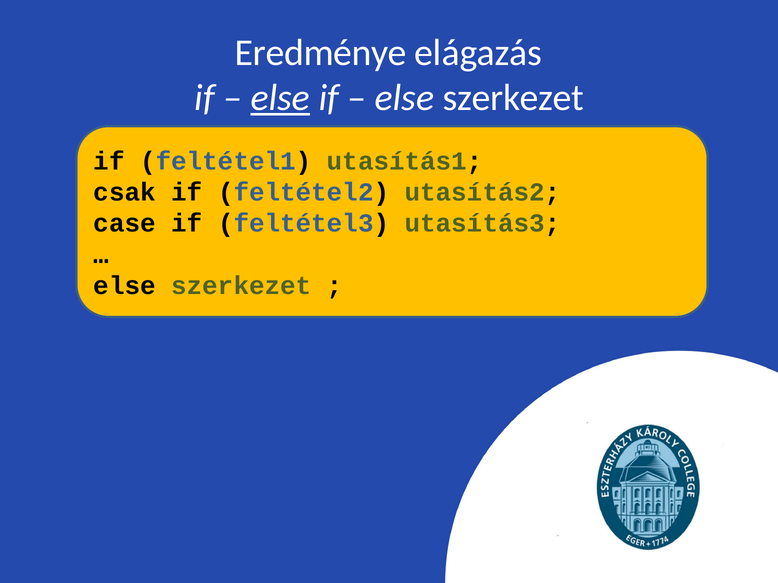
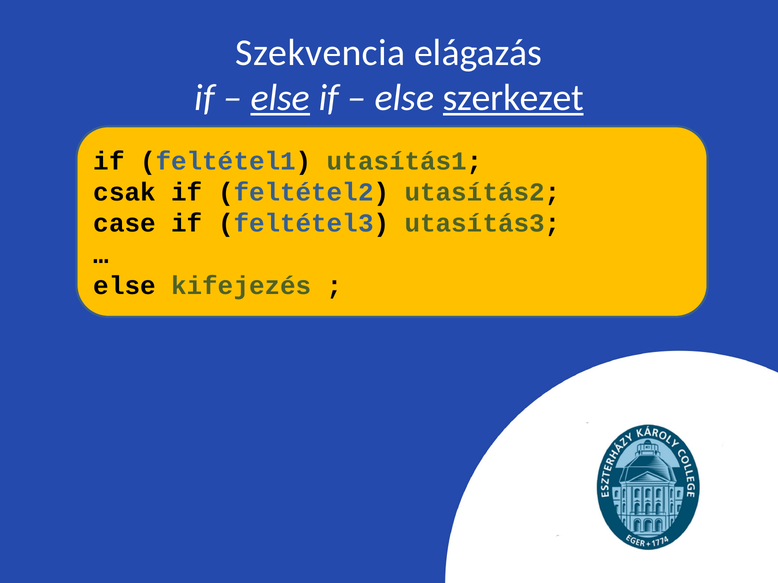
Eredménye: Eredménye -> Szekvencia (320, 53)
szerkezet underline: none -> present (513, 98)
szerkezet: szerkezet -> kifejezés (241, 286)
